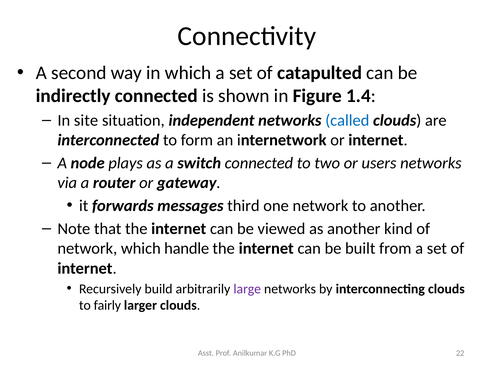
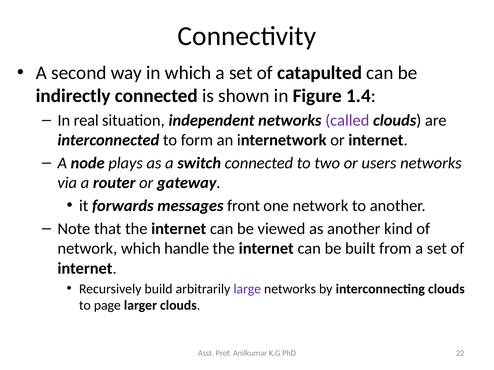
site: site -> real (86, 120)
called colour: blue -> purple (347, 120)
third: third -> front (244, 206)
fairly: fairly -> page (107, 306)
